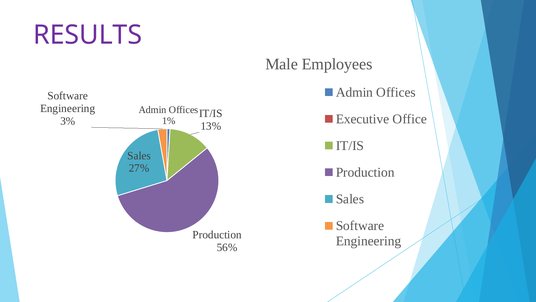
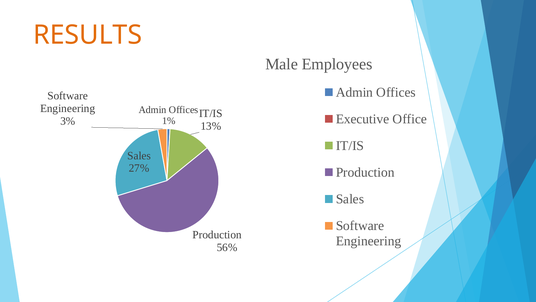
RESULTS colour: purple -> orange (88, 35)
